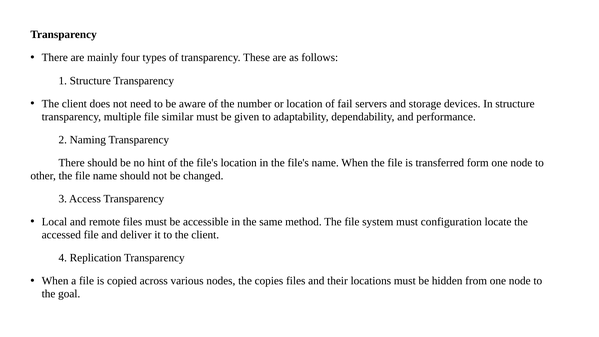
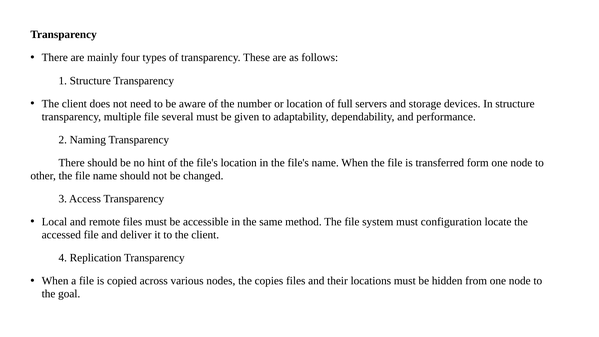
fail: fail -> full (345, 104)
similar: similar -> several (178, 117)
